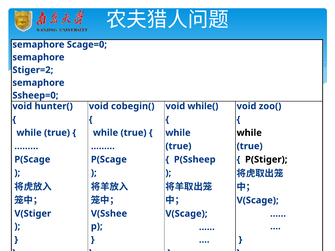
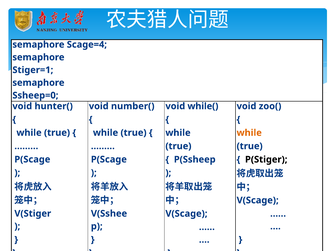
Scage=0: Scage=0 -> Scage=4 (87, 45)
Stiger=2: Stiger=2 -> Stiger=1 (33, 70)
cobegin(: cobegin( -> number( (133, 106)
while colour: black -> orange (249, 133)
